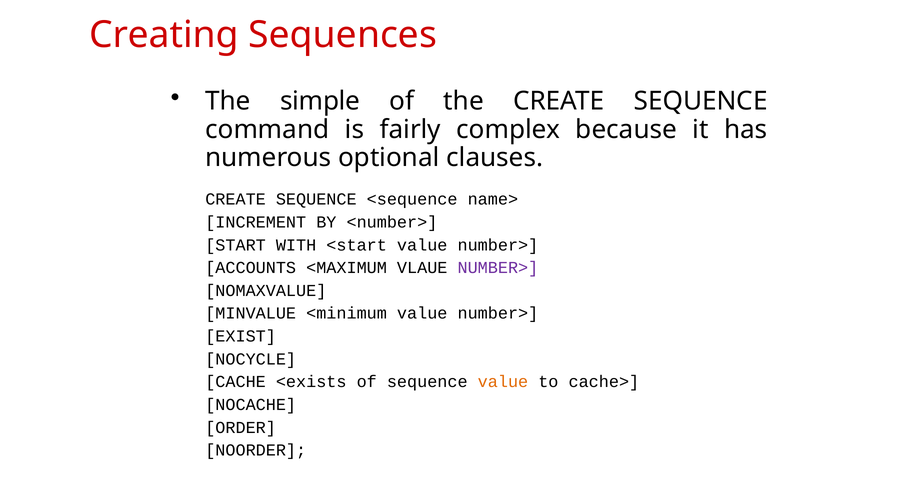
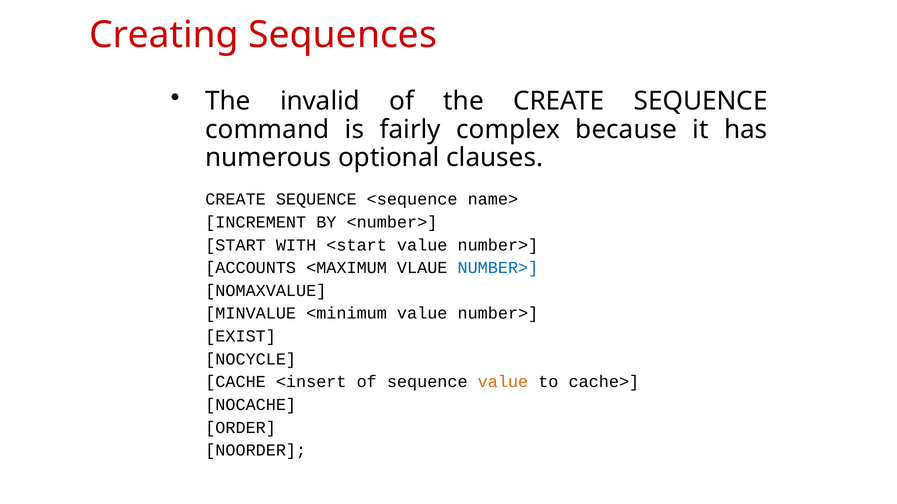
simple: simple -> invalid (320, 101)
NUMBER> colour: purple -> blue (498, 268)
<exists: <exists -> <insert (311, 382)
